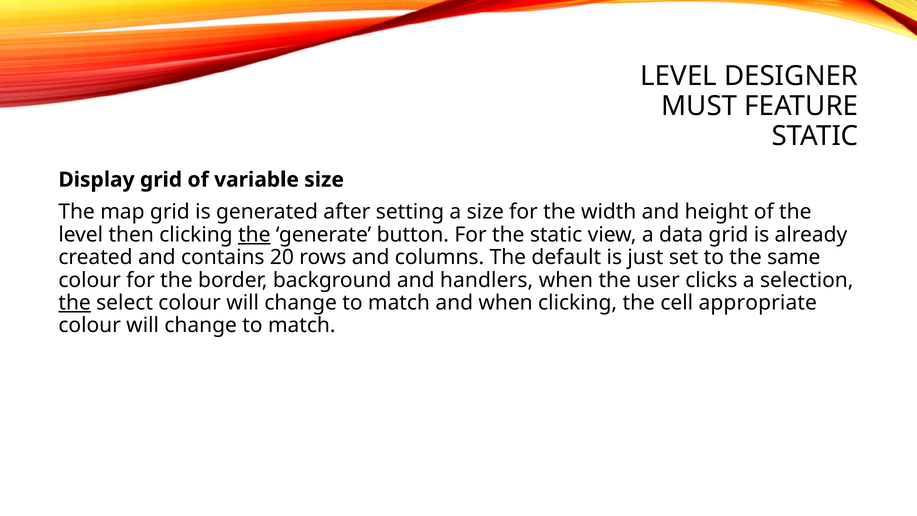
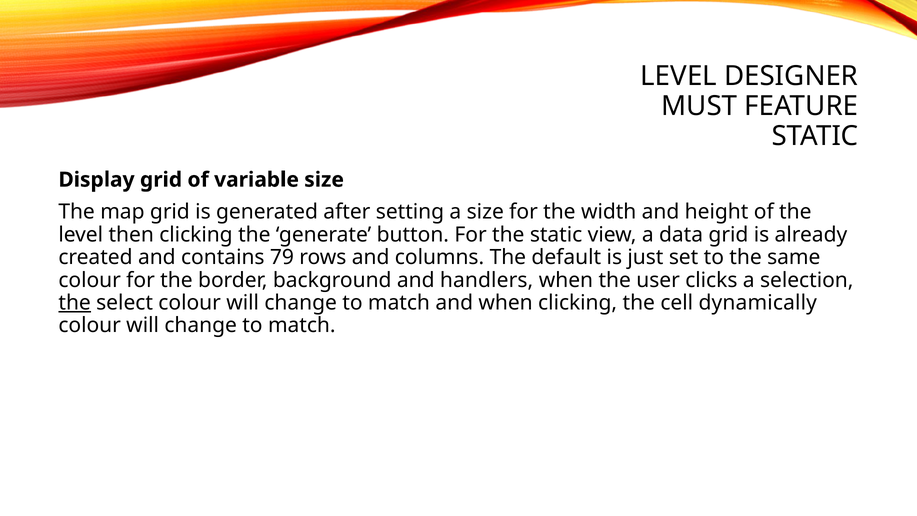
the underline: present -> none (254, 235)
20: 20 -> 79 (282, 257)
appropriate: appropriate -> dynamically (758, 303)
